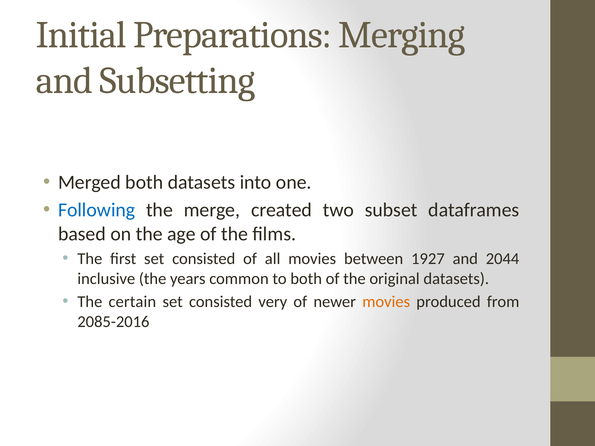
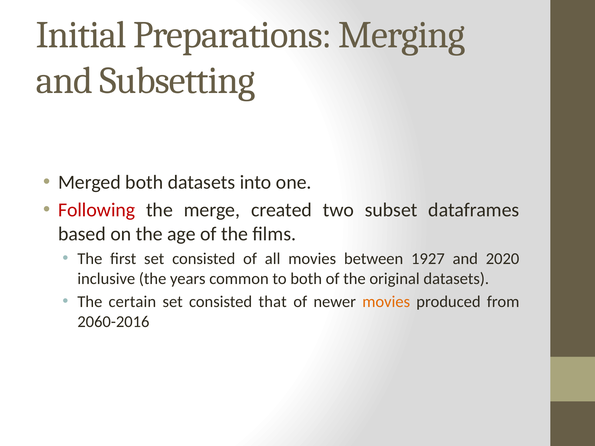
Following colour: blue -> red (97, 210)
2044: 2044 -> 2020 (503, 259)
very: very -> that (273, 302)
2085-2016: 2085-2016 -> 2060-2016 (113, 322)
